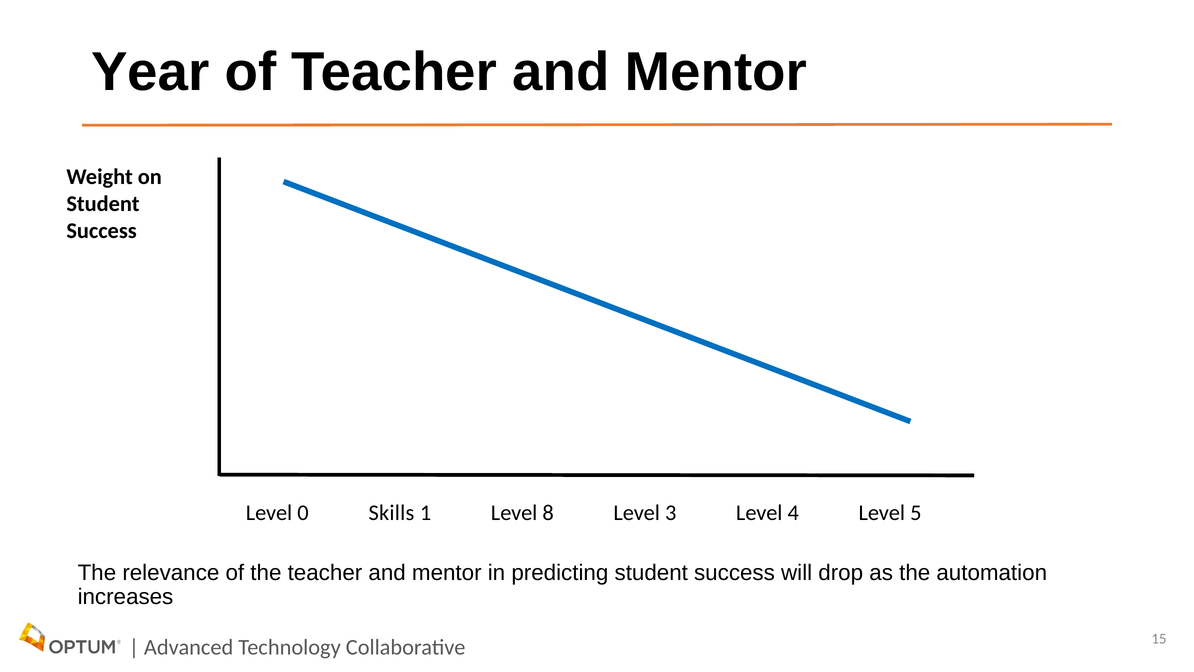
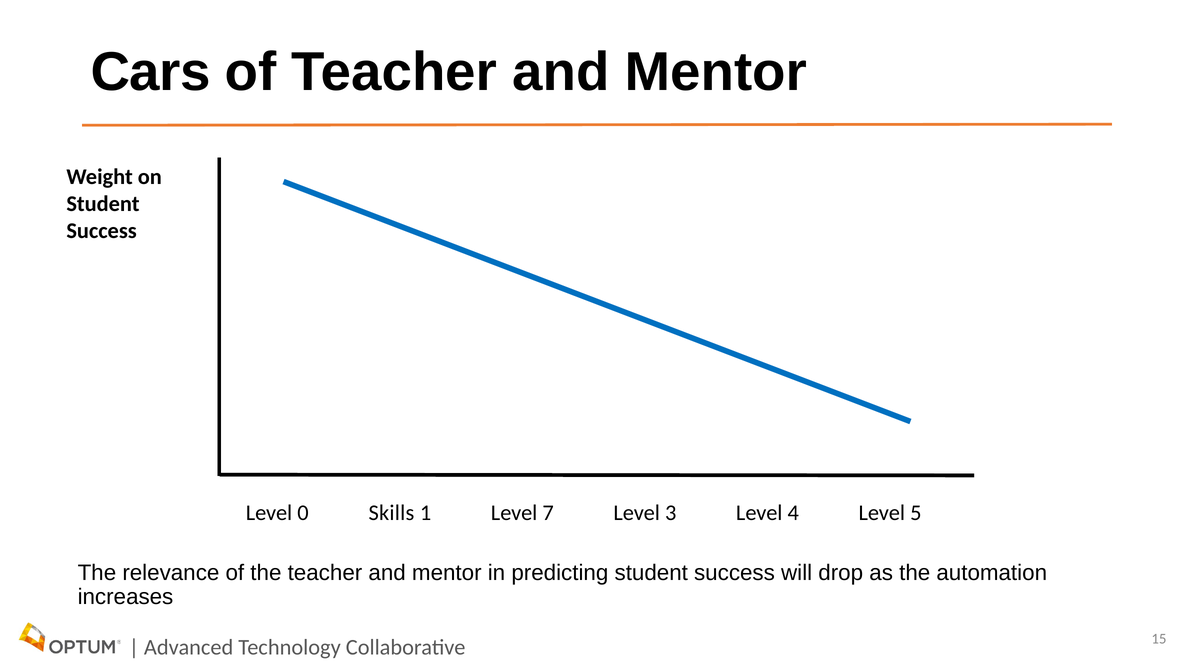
Year: Year -> Cars (151, 72)
8: 8 -> 7 (548, 513)
